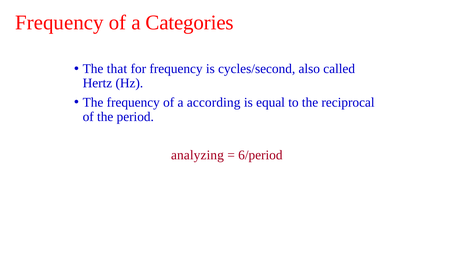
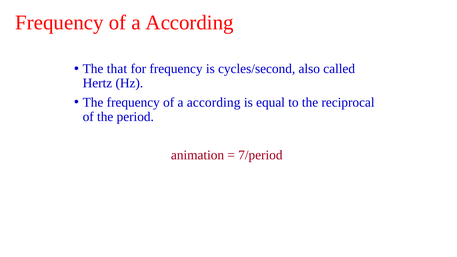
Categories: Categories -> According (190, 22)
analyzing: analyzing -> animation (198, 155)
6/period: 6/period -> 7/period (260, 155)
